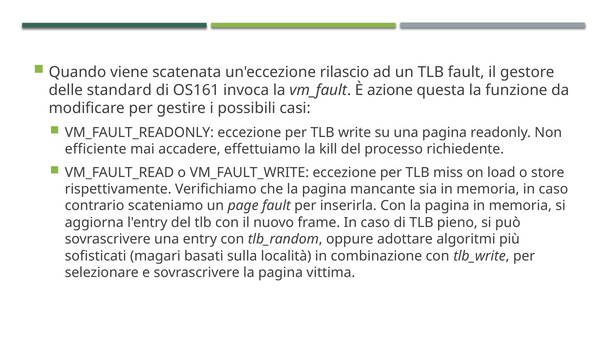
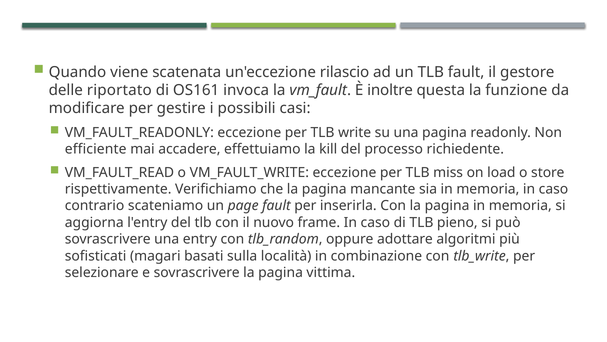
standard: standard -> riportato (119, 90)
azione: azione -> inoltre (390, 90)
